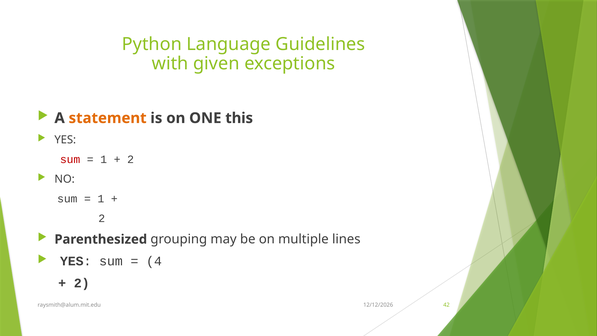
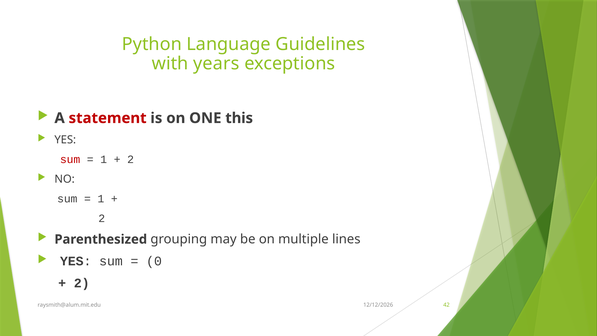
given: given -> years (216, 64)
statement colour: orange -> red (108, 118)
4: 4 -> 0 (154, 261)
